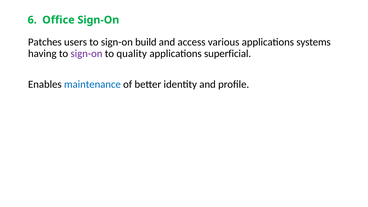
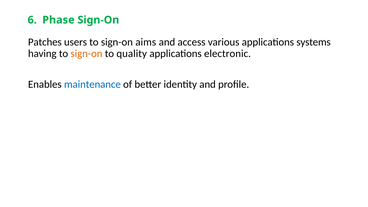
Office: Office -> Phase (58, 20)
build: build -> aims (146, 42)
sign-on colour: purple -> orange (86, 54)
superficial: superficial -> electronic (228, 54)
